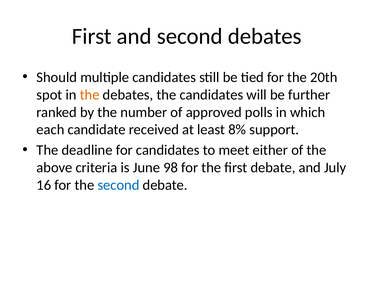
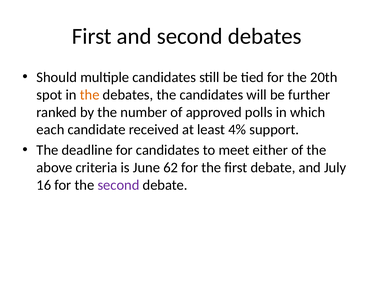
8%: 8% -> 4% (237, 129)
98: 98 -> 62 (171, 167)
second colour: blue -> purple (118, 185)
